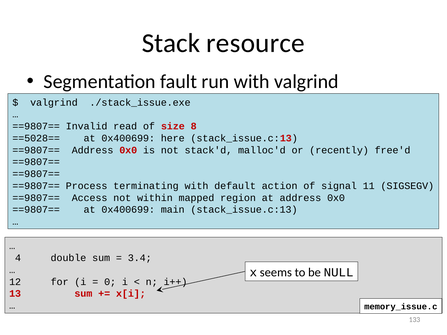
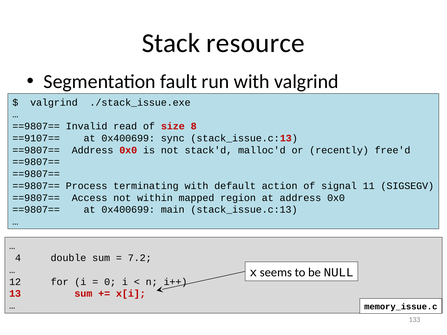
==5028==: ==5028== -> ==9107== (36, 138)
here: here -> sync (173, 138)
3.4: 3.4 -> 7.2 (140, 258)
